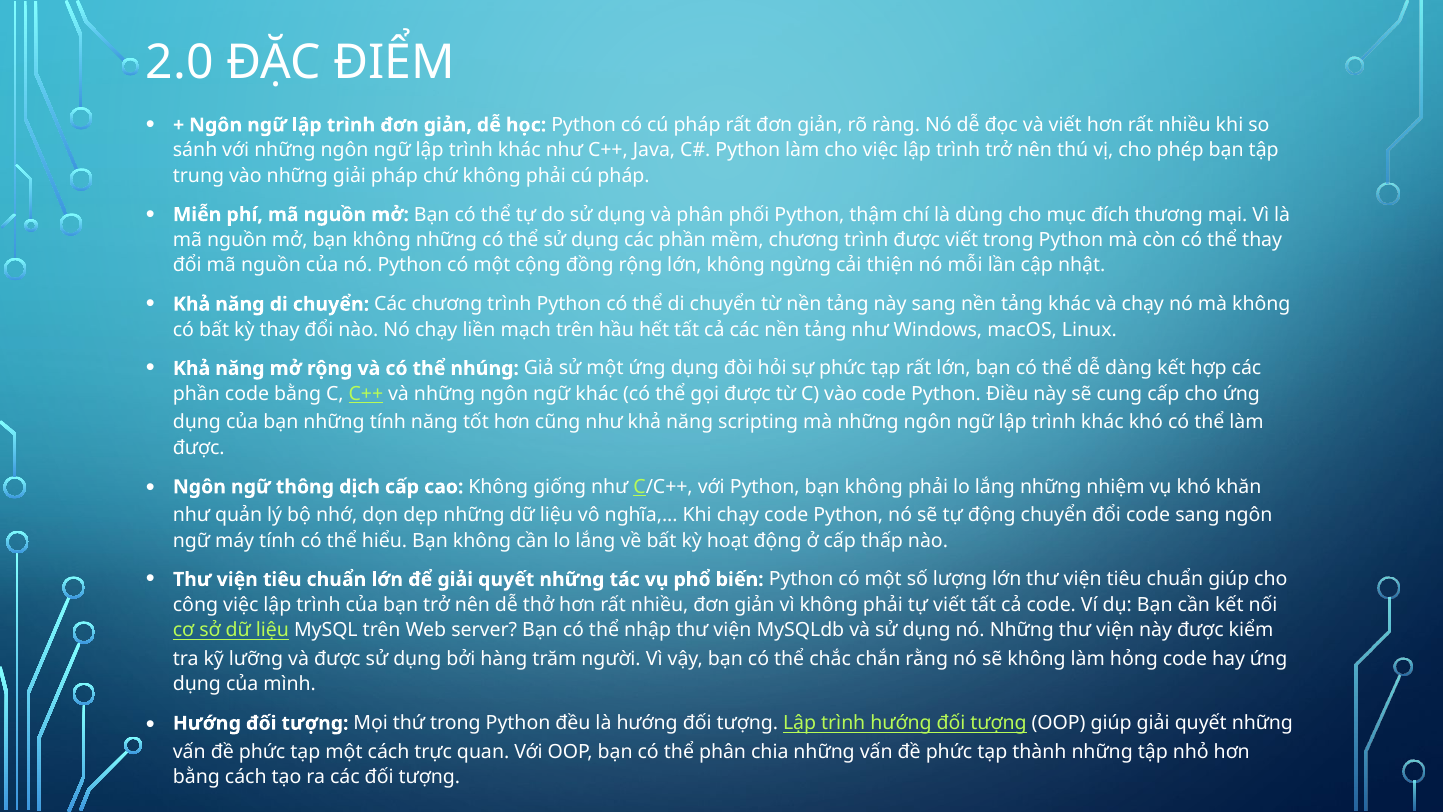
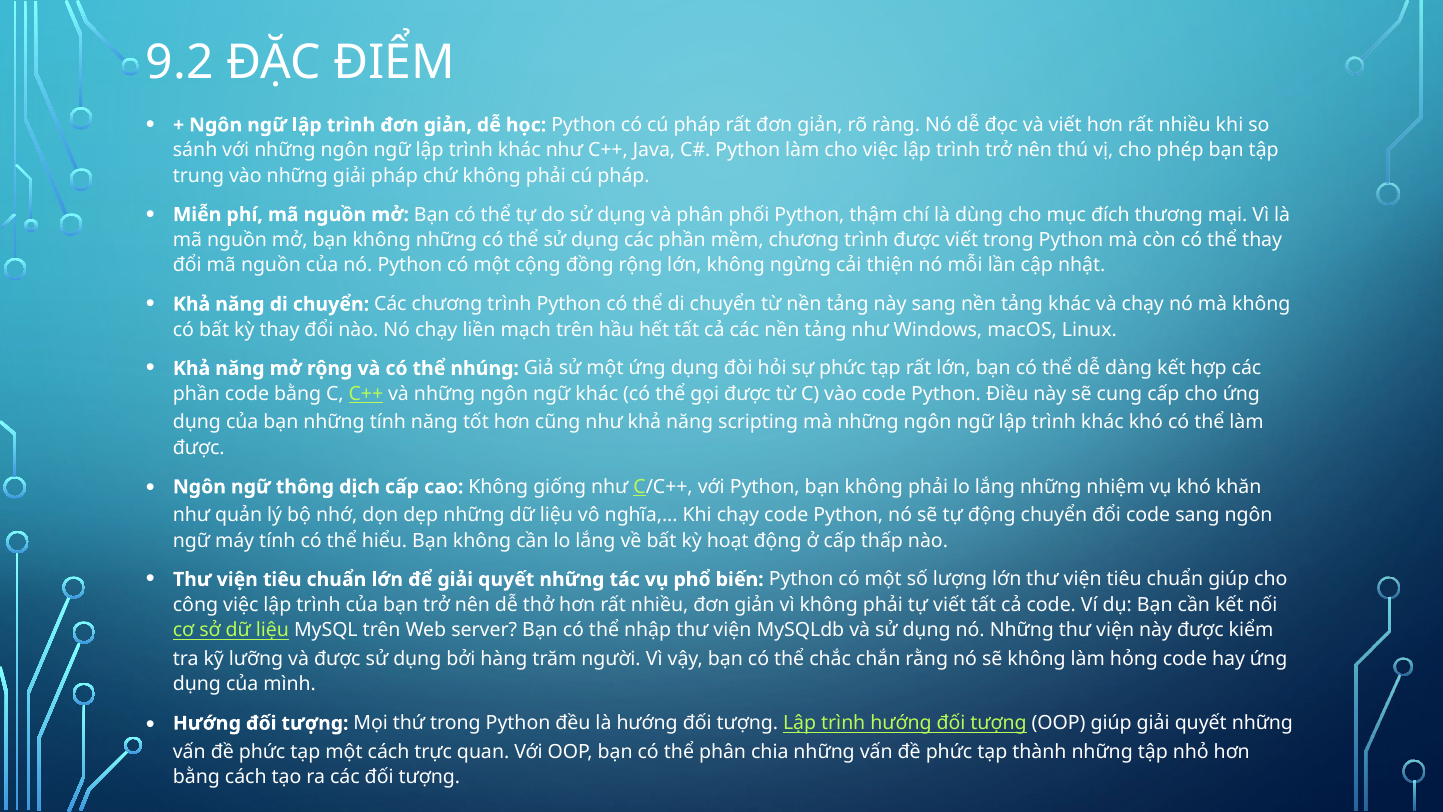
2.0: 2.0 -> 9.2 (180, 63)
